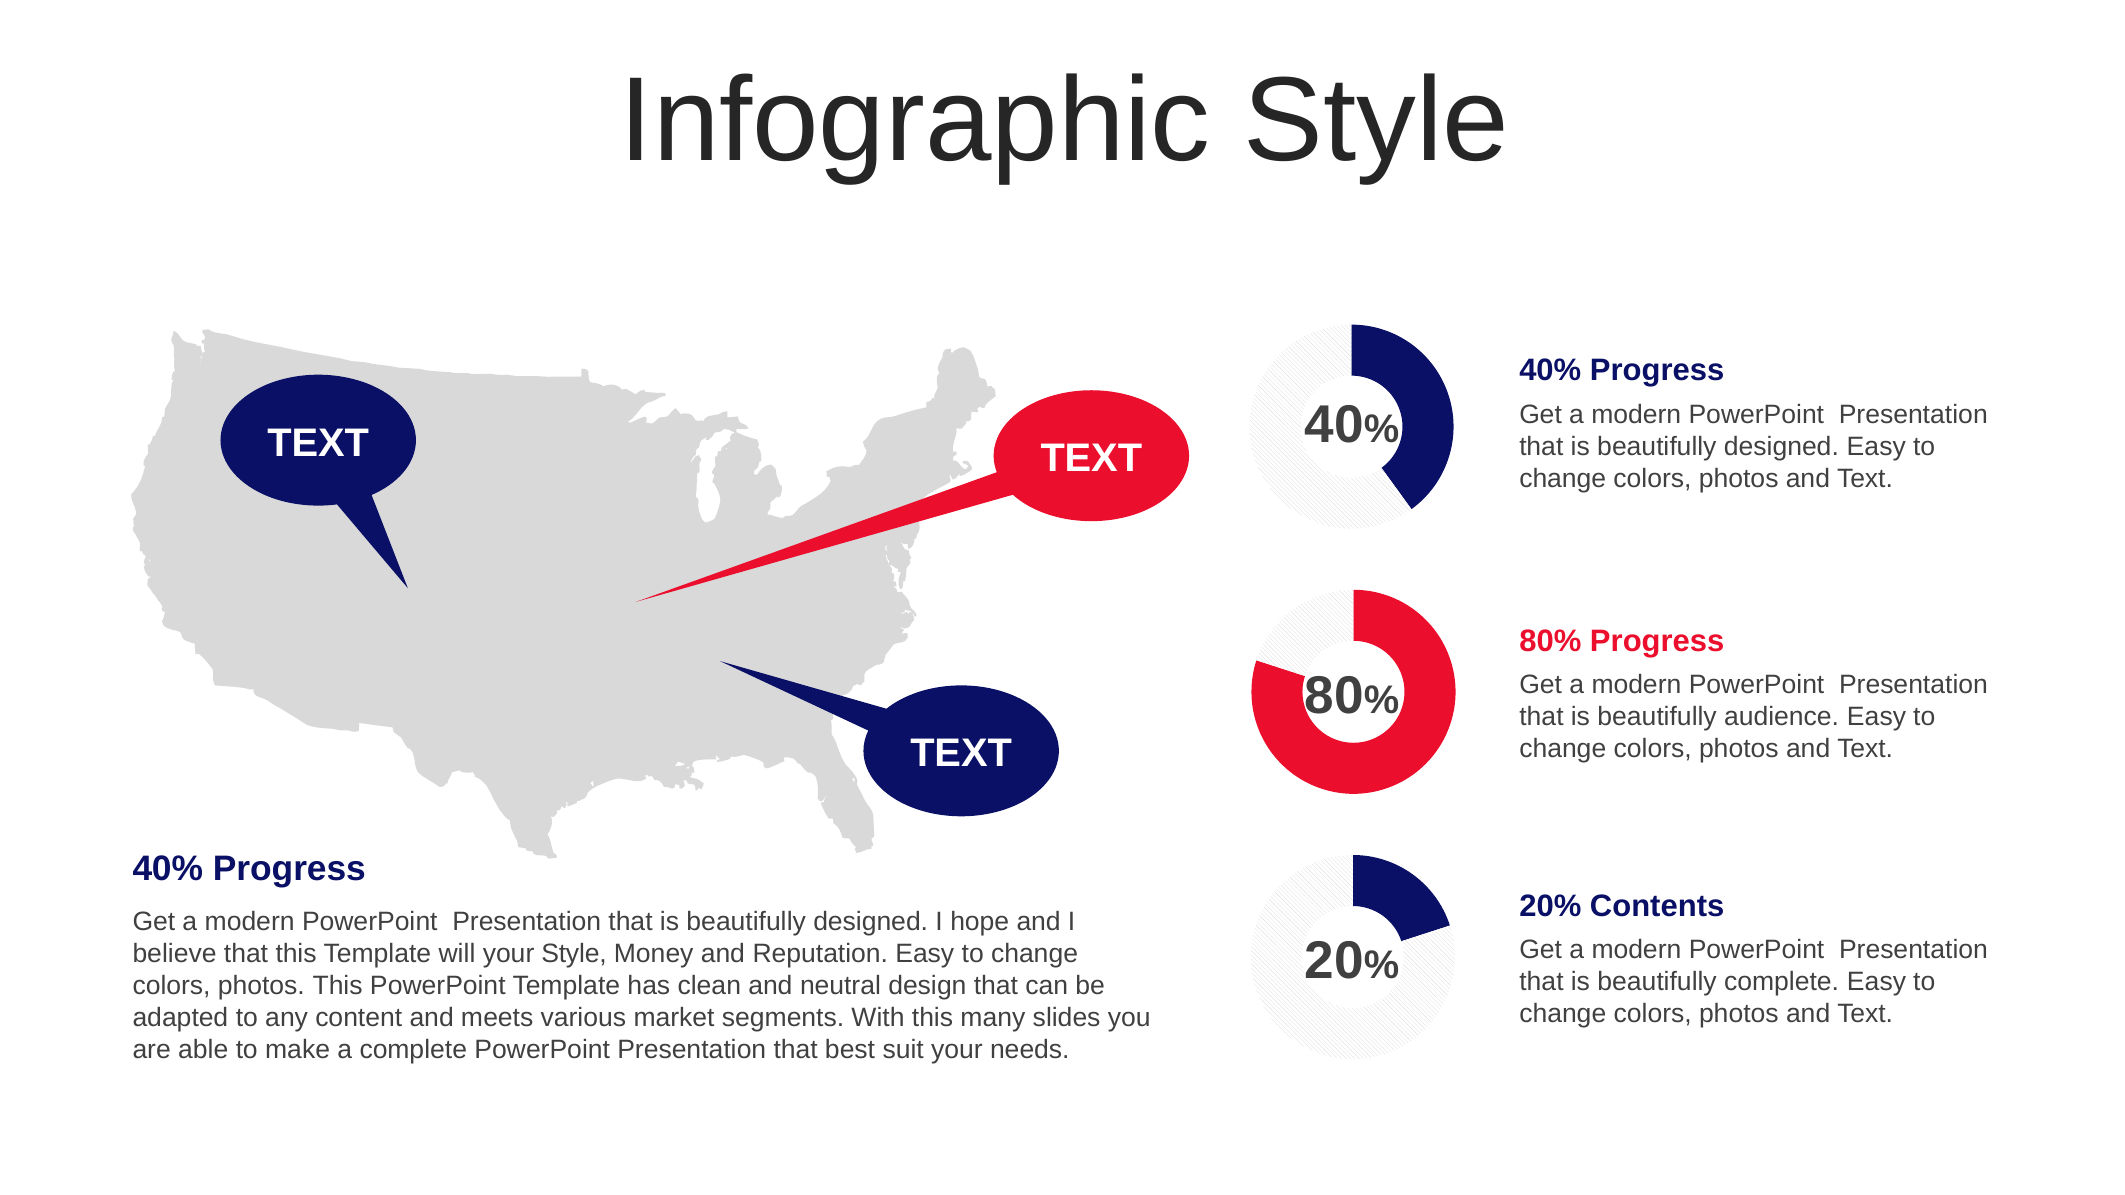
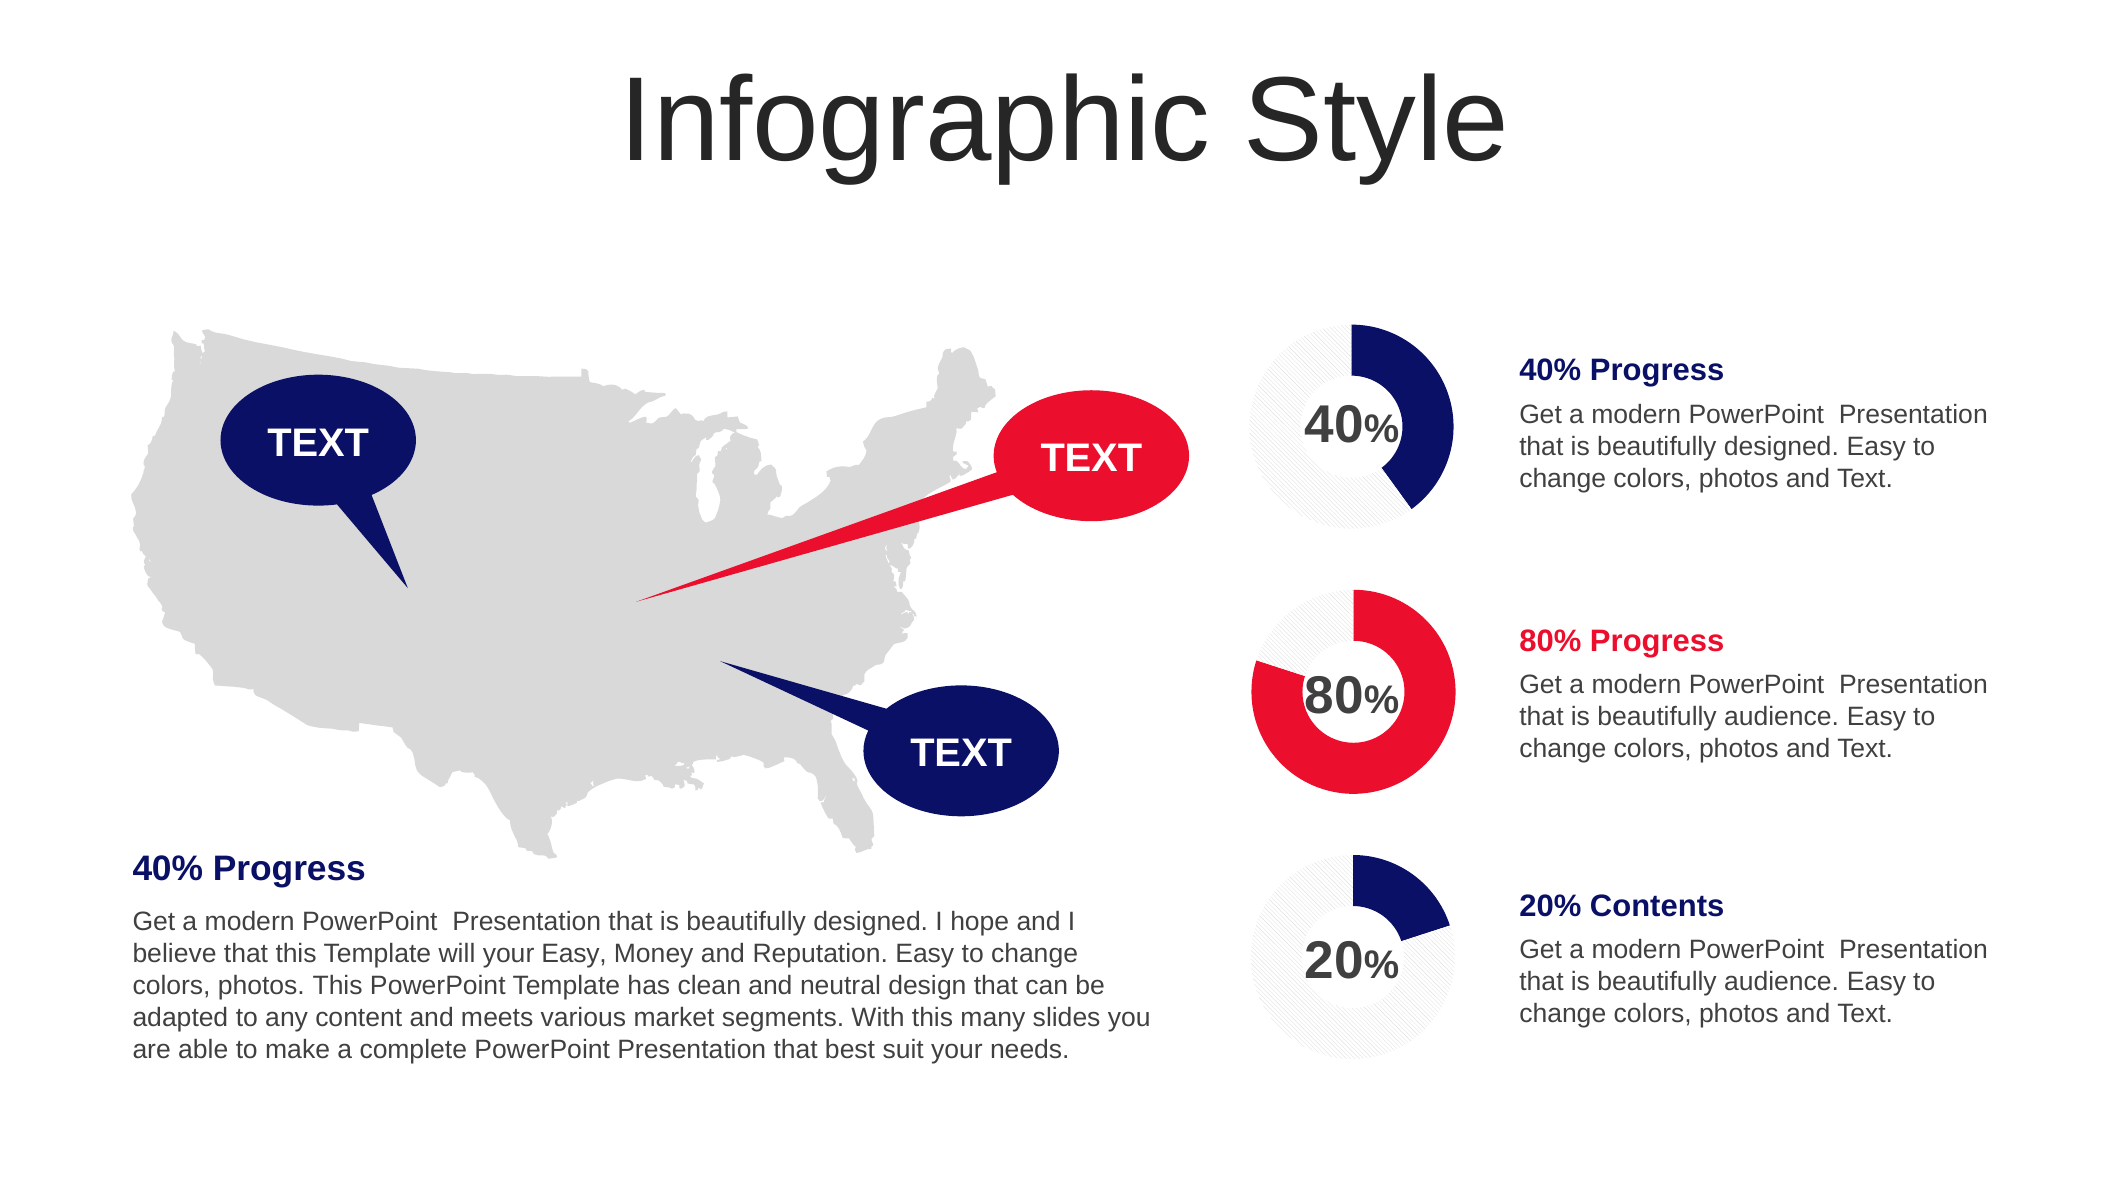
your Style: Style -> Easy (574, 954)
complete: complete -> audience (1782, 982)
